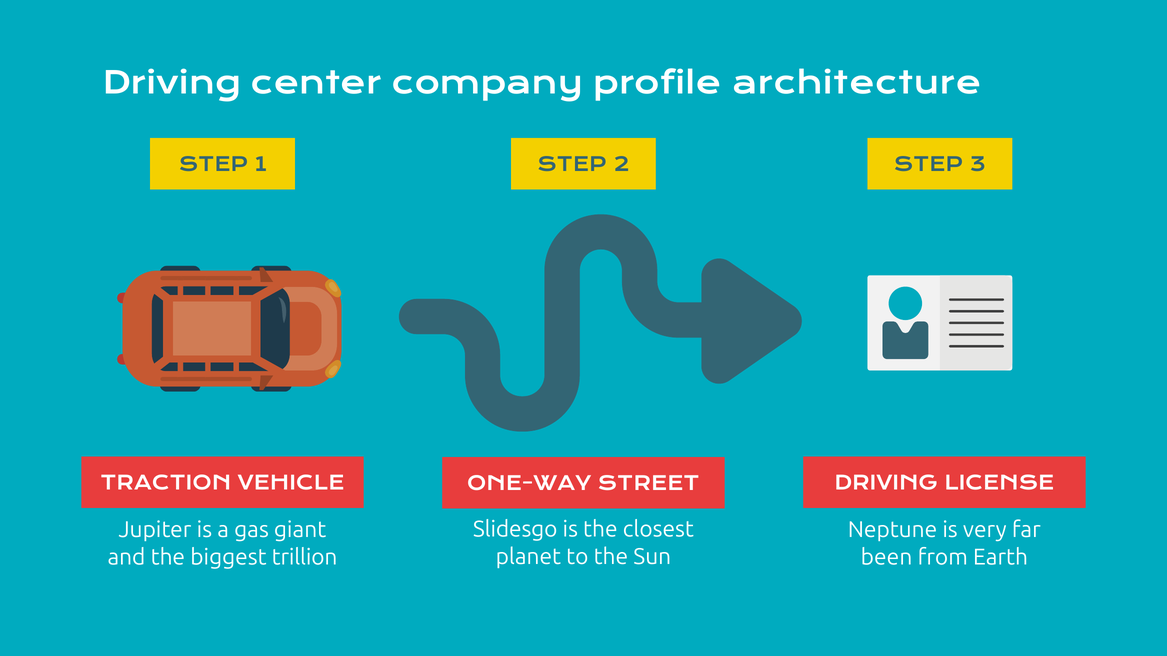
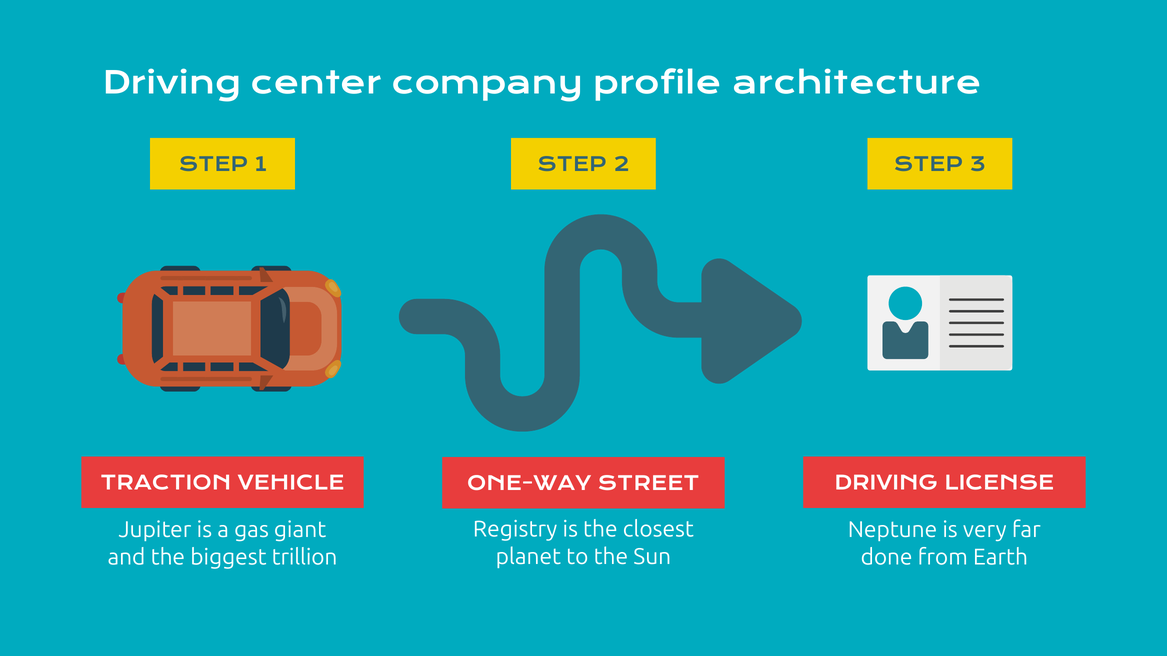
Slidesgo: Slidesgo -> Registry (515, 530)
been: been -> done (887, 558)
